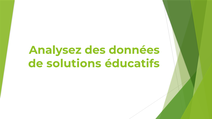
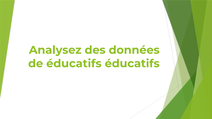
de solutions: solutions -> éducatifs (74, 64)
